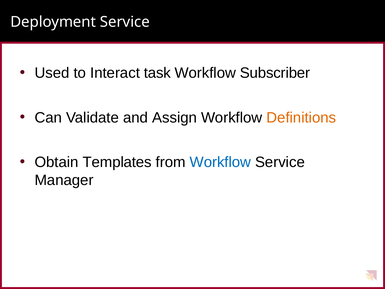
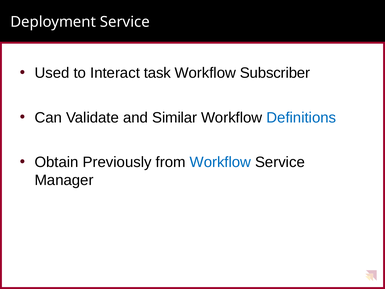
Assign: Assign -> Similar (175, 117)
Definitions colour: orange -> blue (301, 117)
Templates: Templates -> Previously (117, 162)
